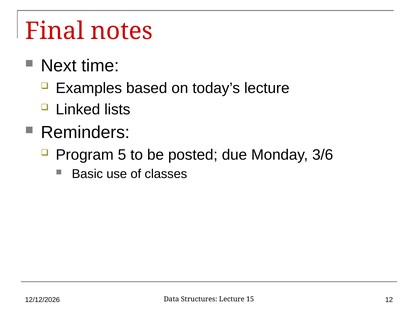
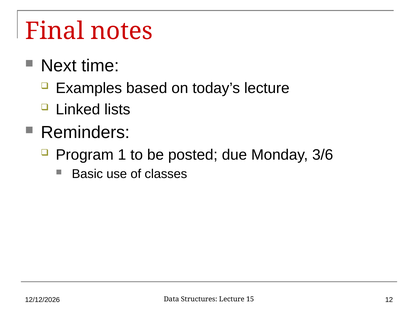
5: 5 -> 1 (122, 155)
